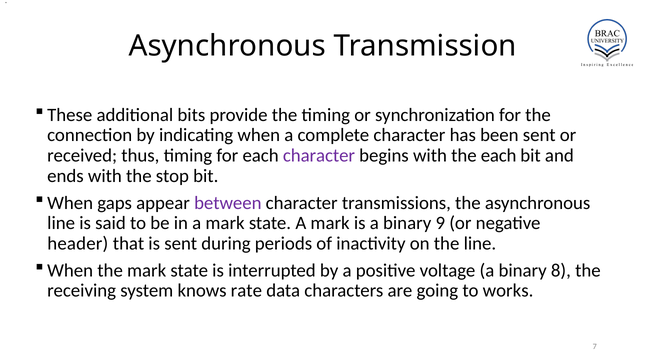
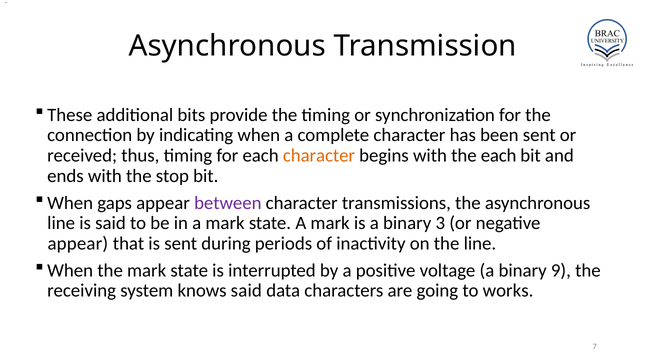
character colour: purple -> orange (319, 156)
9: 9 -> 3 (440, 223)
header: header -> appear (78, 244)
8: 8 -> 9 (561, 271)
knows rate: rate -> said (246, 291)
